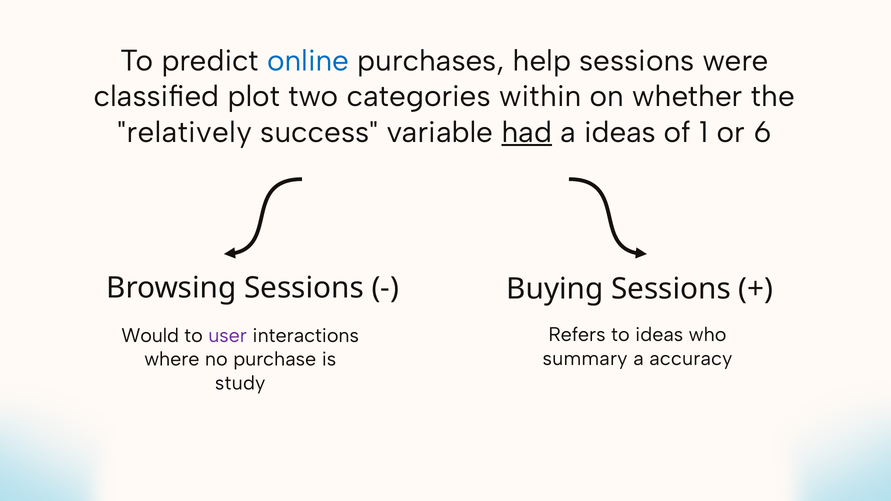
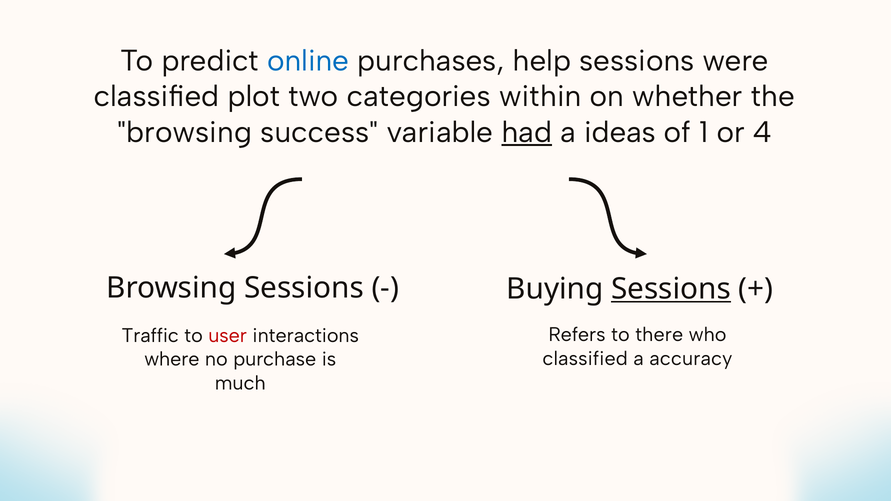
relatively: relatively -> browsing (185, 132)
6: 6 -> 4 (763, 132)
Sessions underline: none -> present (671, 289)
to ideas: ideas -> there (659, 335)
Would: Would -> Traffic (150, 336)
user colour: purple -> red (228, 336)
summary: summary -> classified (585, 359)
study: study -> much (240, 383)
